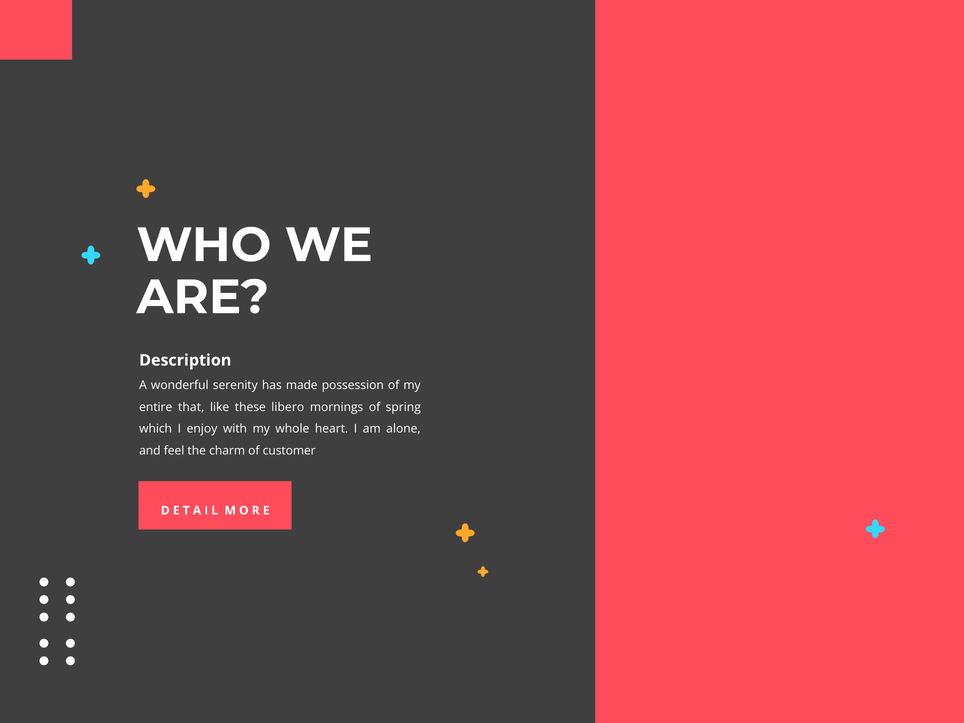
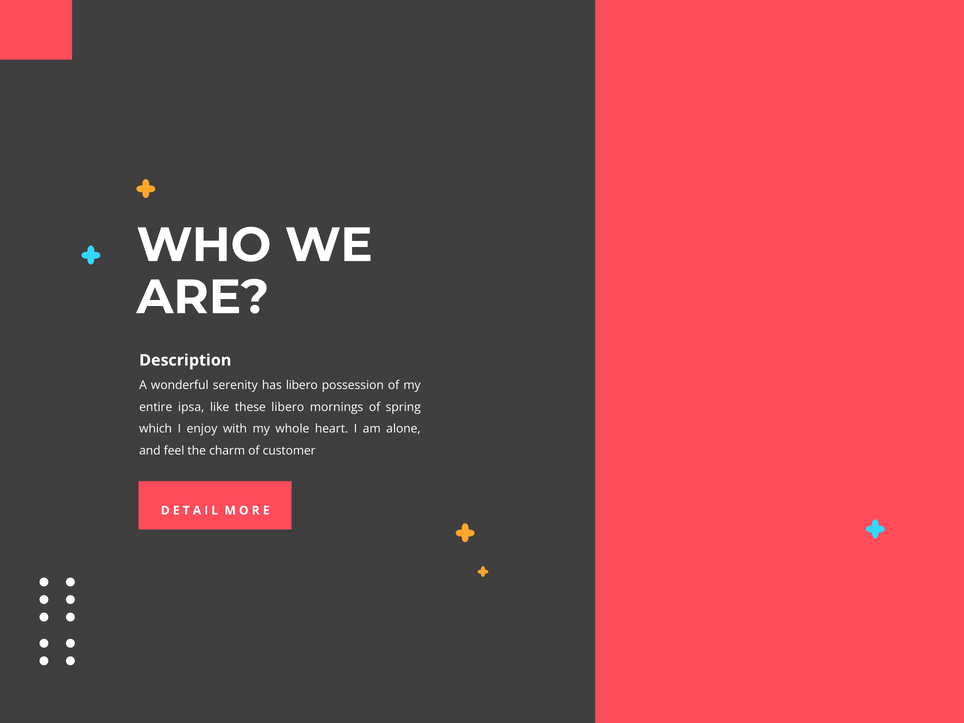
has made: made -> libero (302, 385)
that: that -> ipsa (191, 407)
